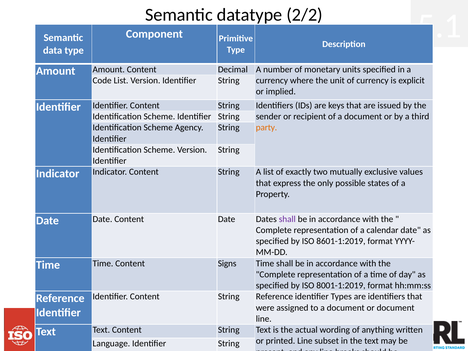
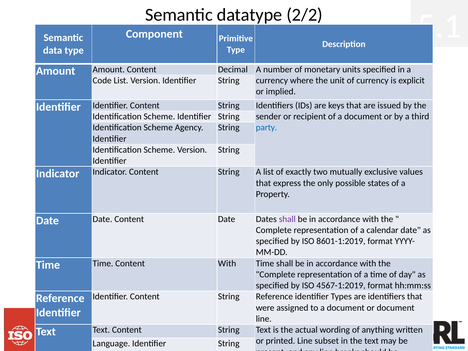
party colour: orange -> blue (266, 128)
Content Signs: Signs -> With (227, 263)
8001-1:2019: 8001-1:2019 -> 4567-1:2019 (341, 286)
